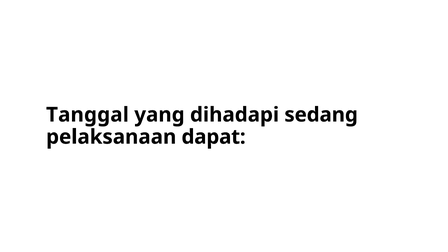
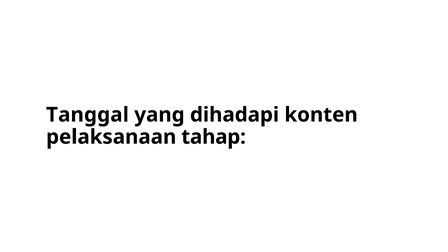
sedang: sedang -> konten (321, 115)
dapat: dapat -> tahap (214, 137)
